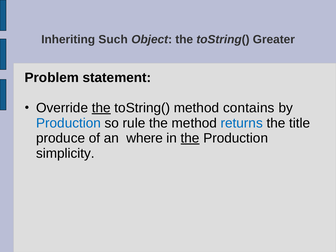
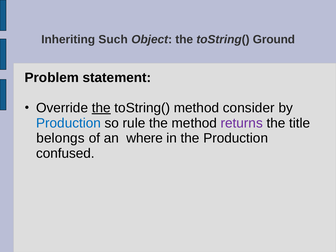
Greater: Greater -> Ground (274, 40)
contains: contains -> consider (249, 108)
returns colour: blue -> purple (242, 123)
produce: produce -> belongs (61, 138)
the underline: present -> none (190, 138)
simplicity: simplicity -> confused (65, 153)
